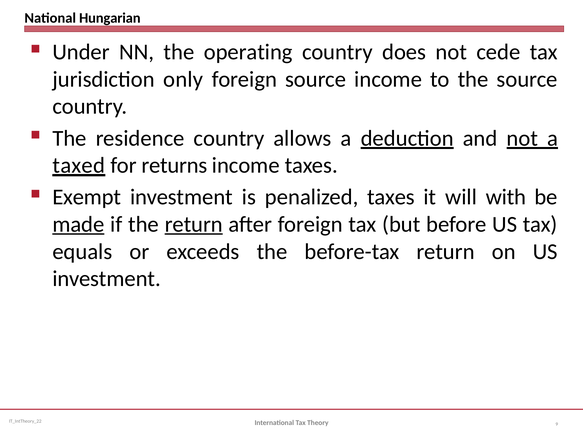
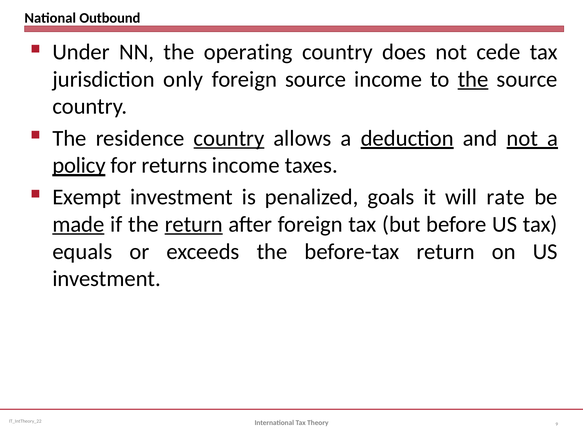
Hungarian: Hungarian -> Outbound (110, 18)
the underline: none -> present (473, 79)
country underline: none -> present (229, 138)
taxed: taxed -> policy (79, 166)
penalized taxes: taxes -> goals (391, 197)
with: with -> rate (506, 197)
